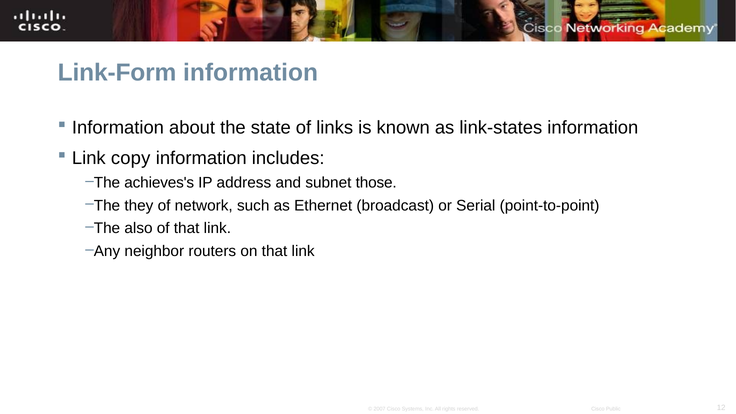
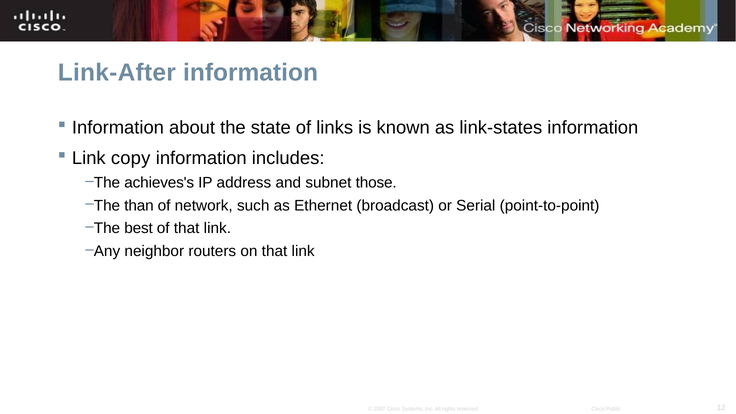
Link-Form: Link-Form -> Link-After (117, 73)
they: they -> than (139, 205)
also: also -> best (139, 228)
